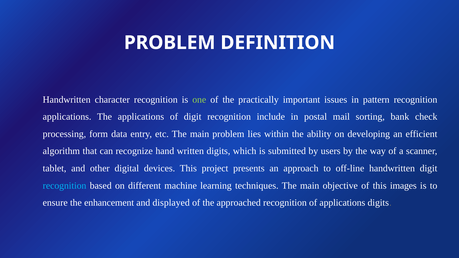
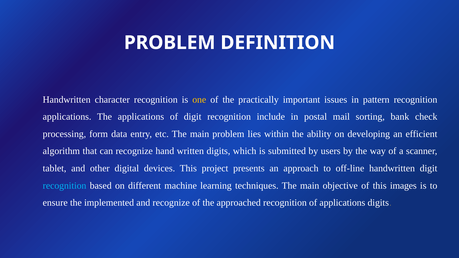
one colour: light green -> yellow (199, 100)
enhancement: enhancement -> implemented (109, 203)
and displayed: displayed -> recognize (171, 203)
